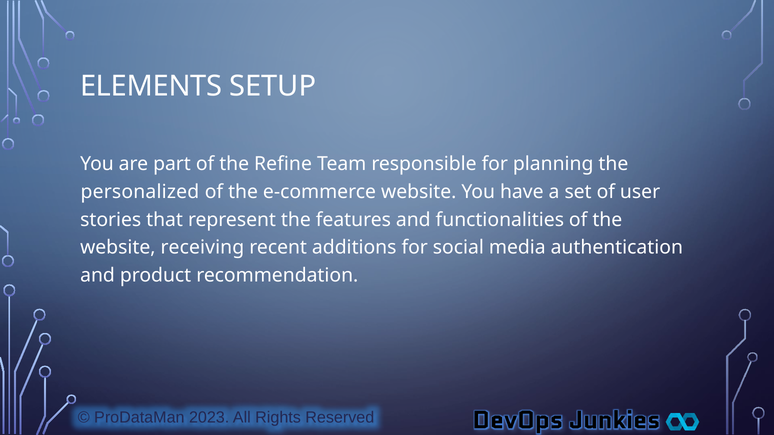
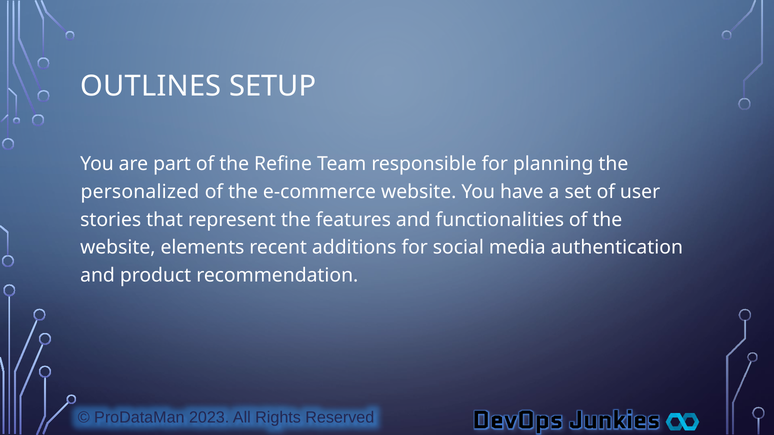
ELEMENTS: ELEMENTS -> OUTLINES (151, 86)
receiving: receiving -> elements (202, 248)
